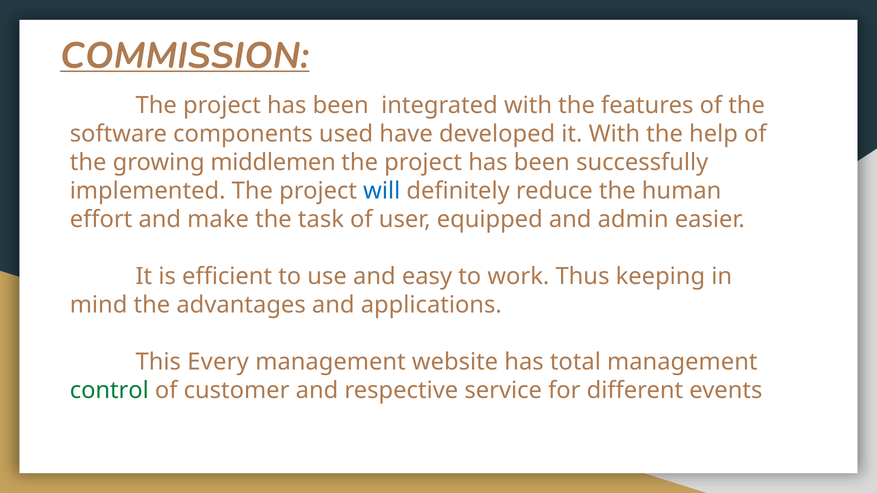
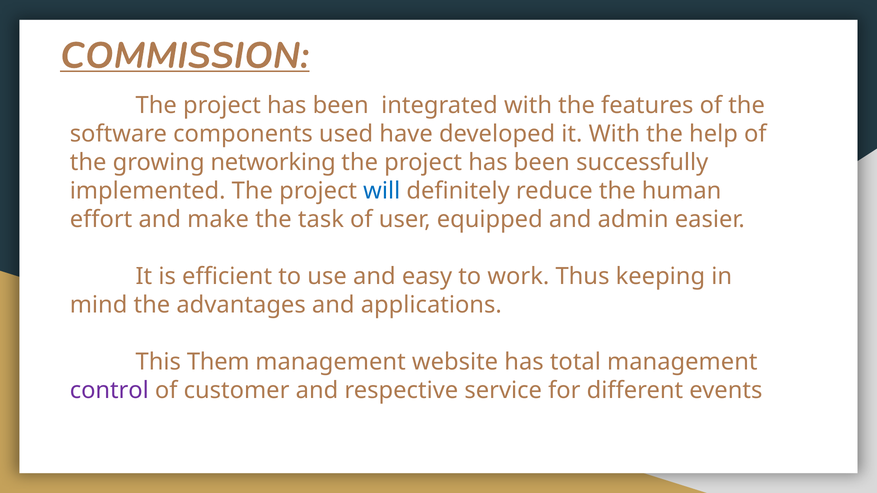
middlemen: middlemen -> networking (273, 163)
Every: Every -> Them (218, 362)
control colour: green -> purple (109, 390)
